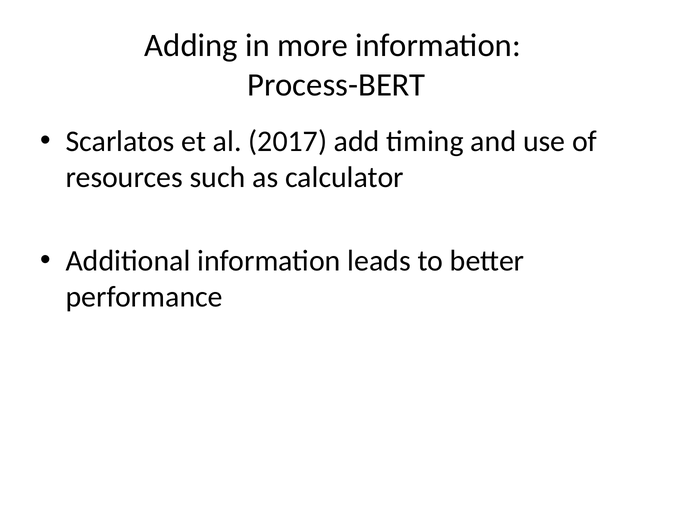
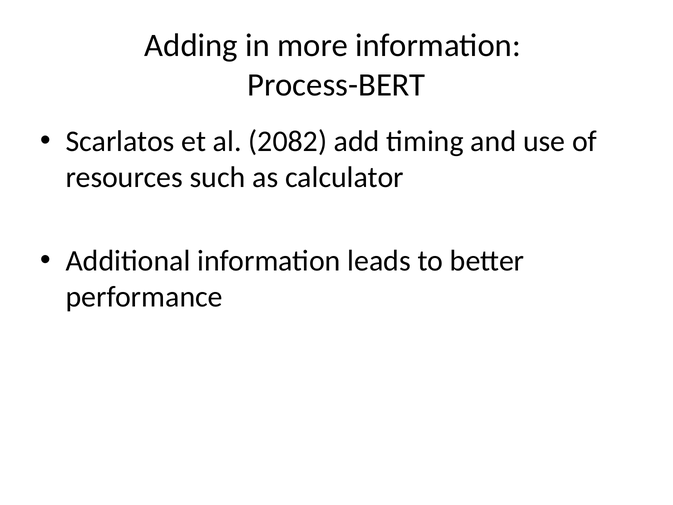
2017: 2017 -> 2082 (288, 141)
